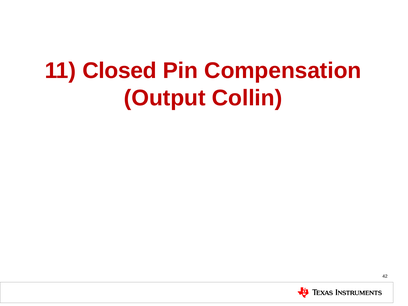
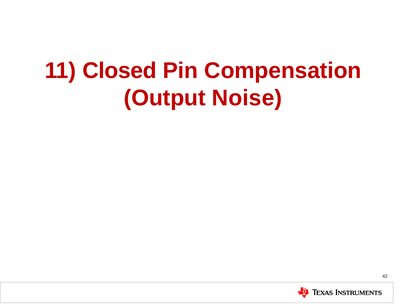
Collin: Collin -> Noise (247, 98)
